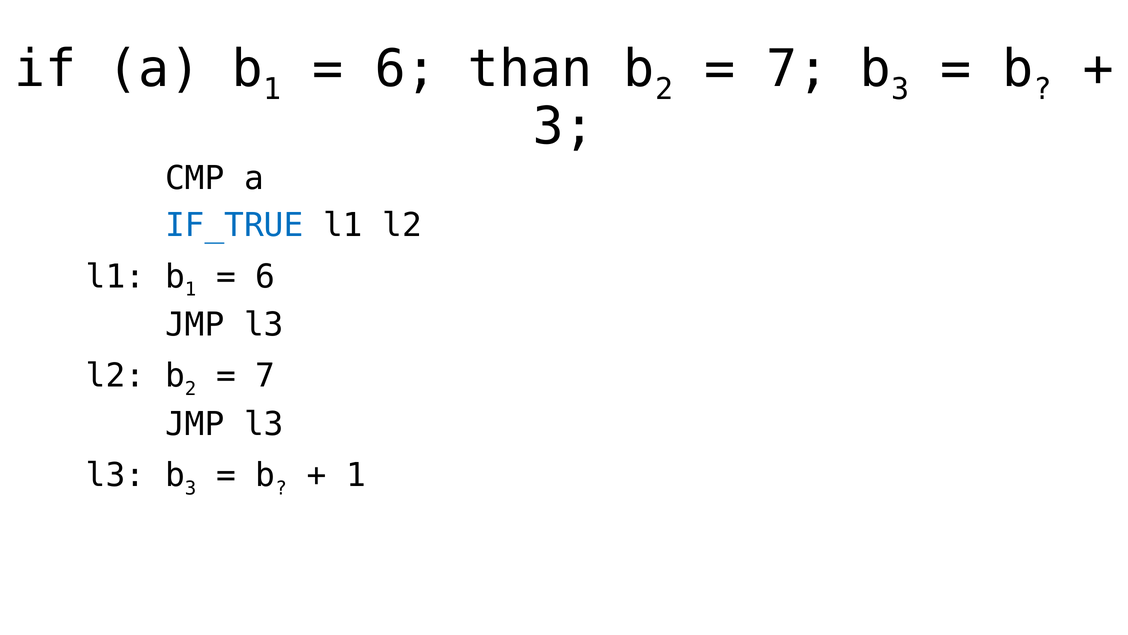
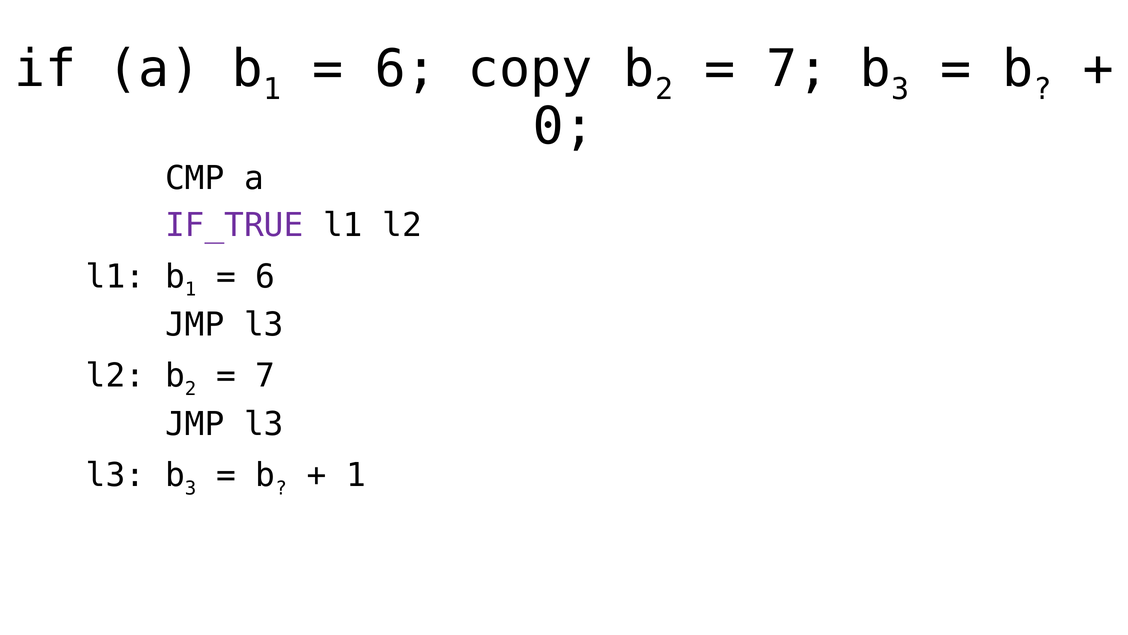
than: than -> copy (530, 69)
3: 3 -> 0 (564, 127)
IF_TRUE colour: blue -> purple (234, 225)
